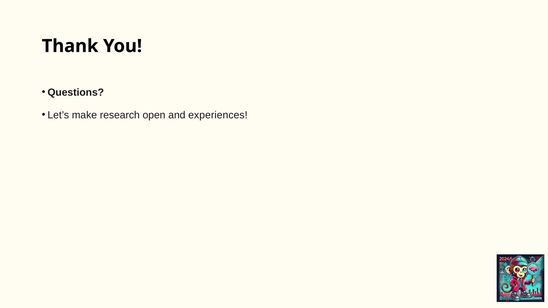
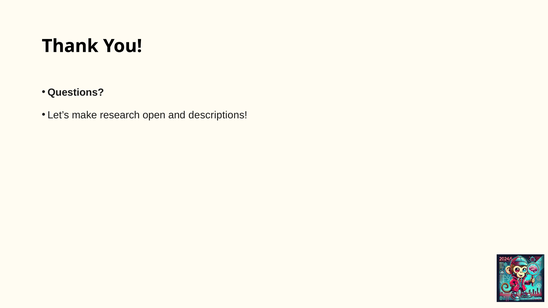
experiences: experiences -> descriptions (218, 115)
